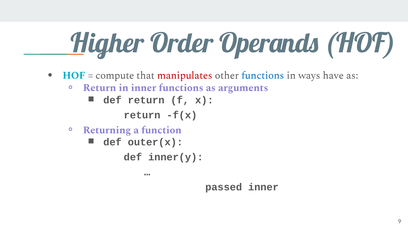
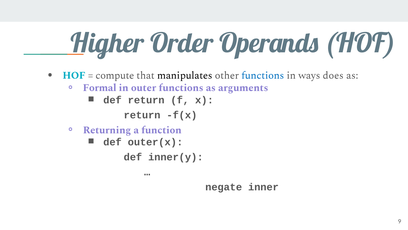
manipulates colour: red -> black (185, 75)
have: have -> does (333, 75)
Return: Return -> Formal (100, 88)
in inner: inner -> outer (144, 88)
passed: passed -> negate (224, 187)
